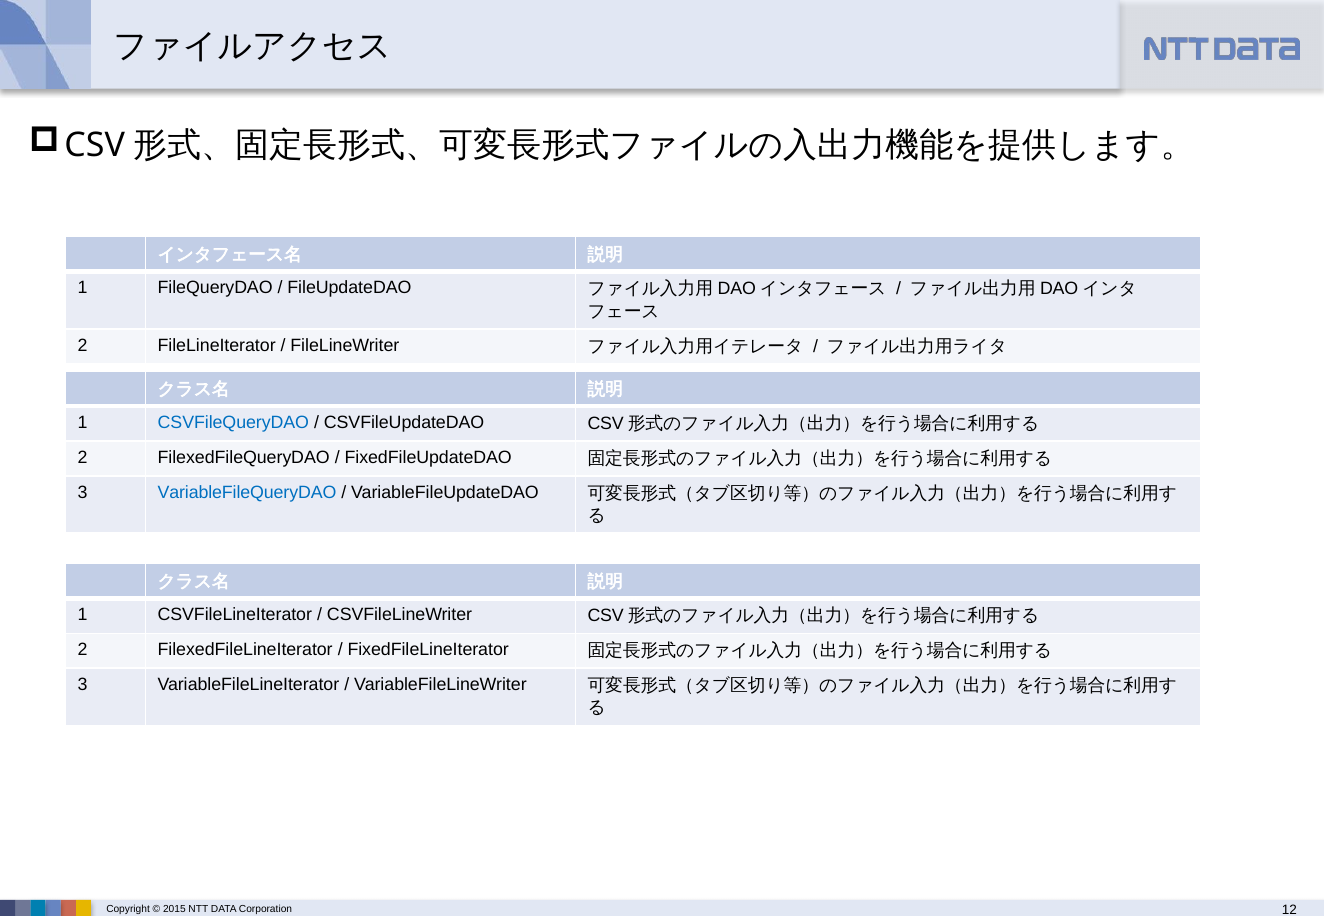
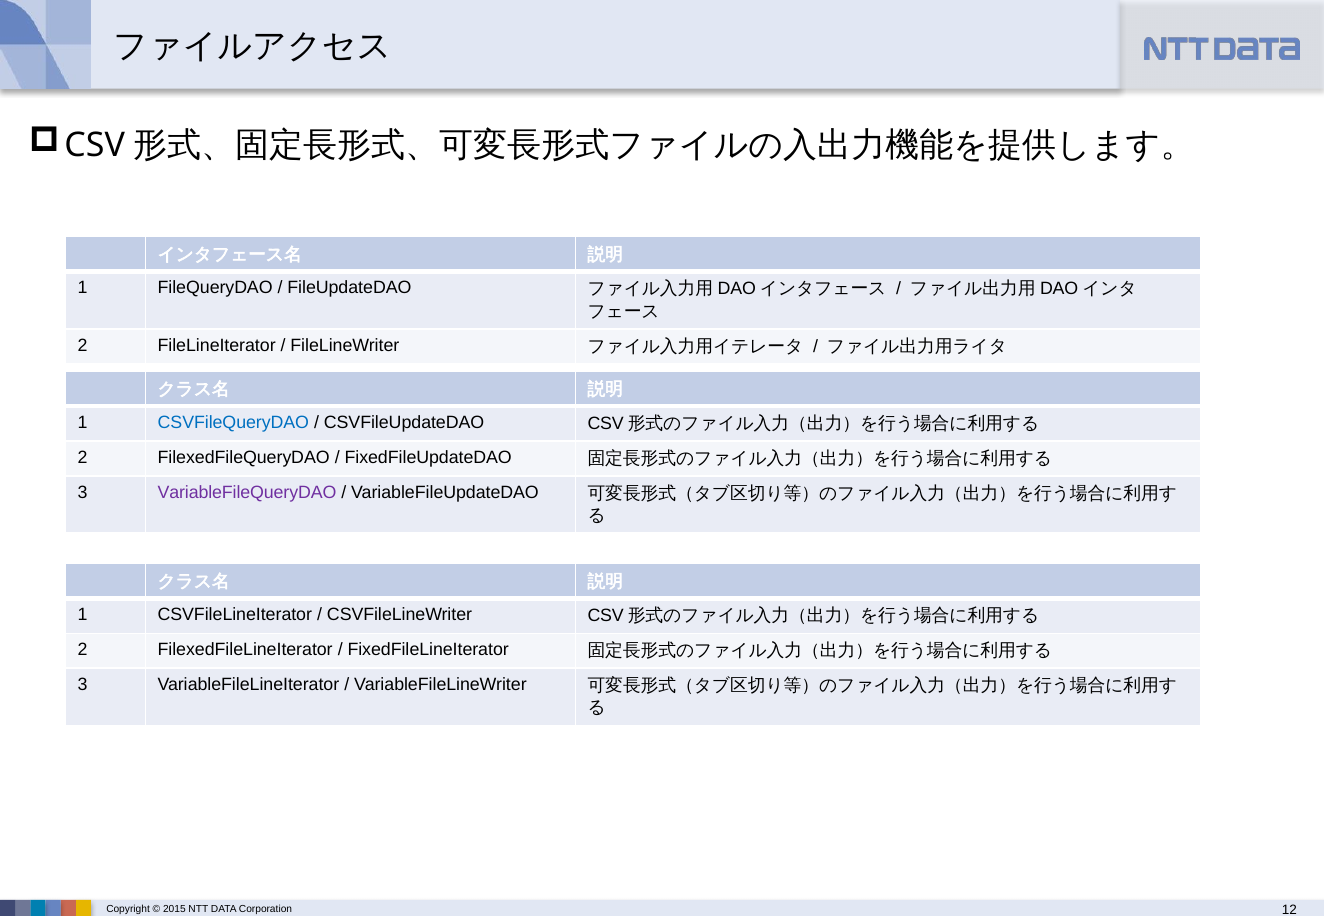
VariableFileQueryDAO colour: blue -> purple (247, 493)
